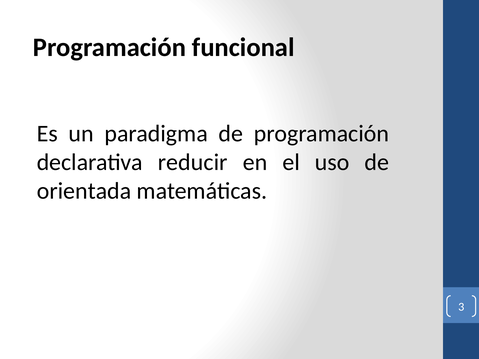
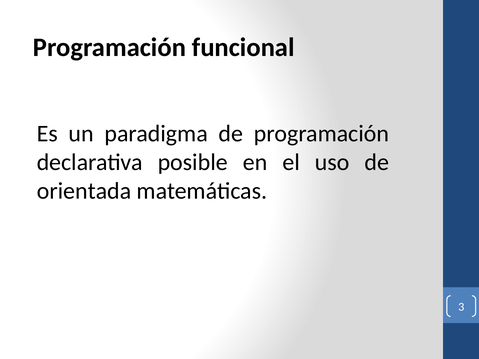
reducir: reducir -> posible (193, 162)
